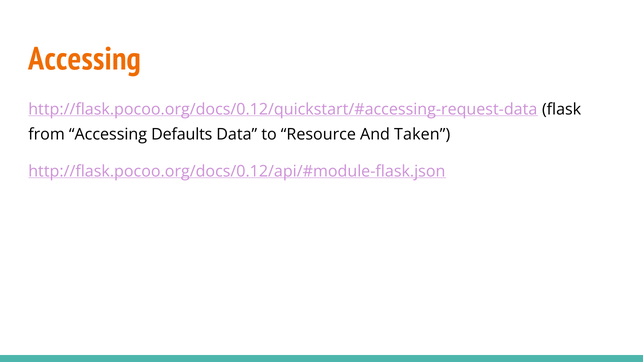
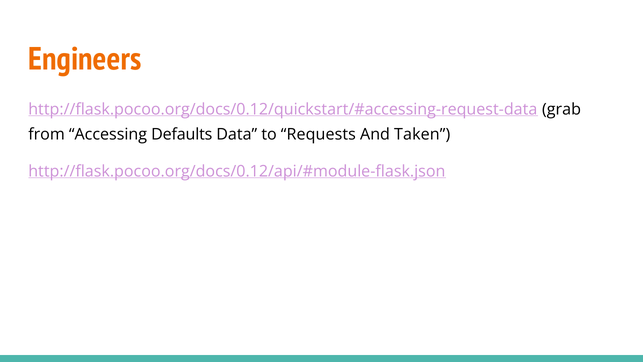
Accessing: Accessing -> Engineers (85, 59)
flask: flask -> grab (562, 110)
Resource: Resource -> Requests (318, 134)
